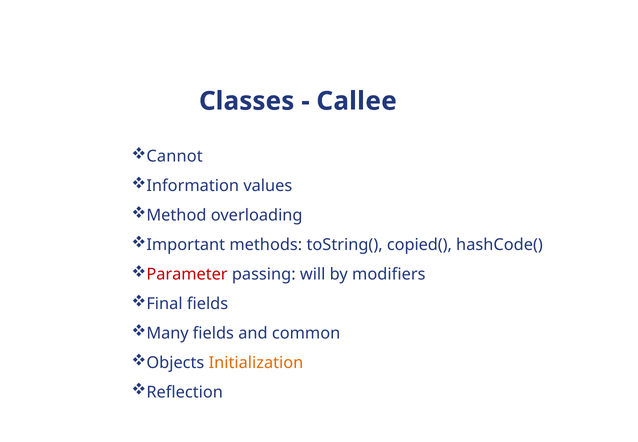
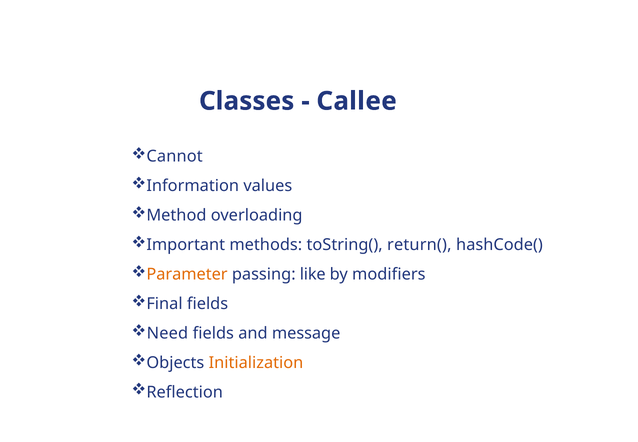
copied(: copied( -> return( (419, 245)
Parameter colour: red -> orange (187, 274)
will: will -> like (313, 274)
Many: Many -> Need (167, 333)
common: common -> message (306, 333)
